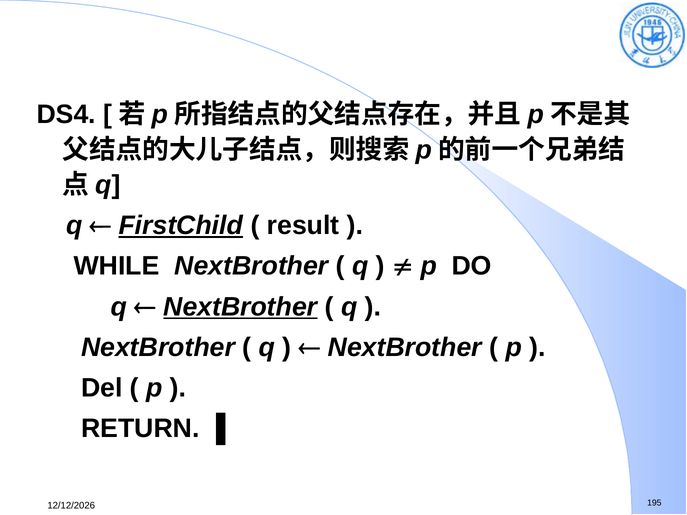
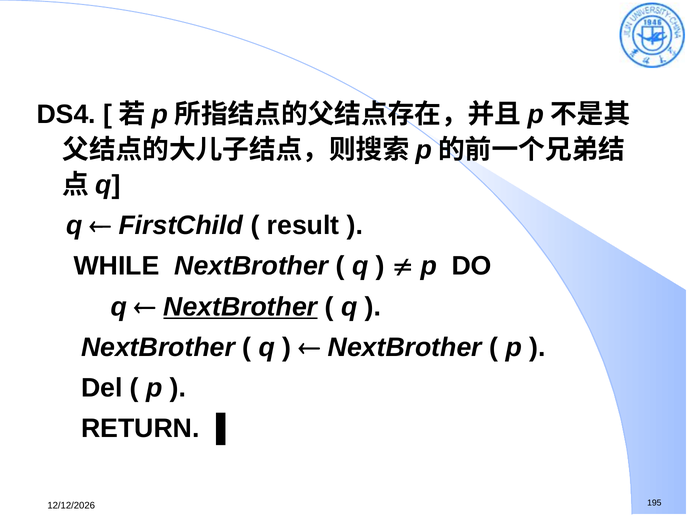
FirstChild underline: present -> none (181, 226)
